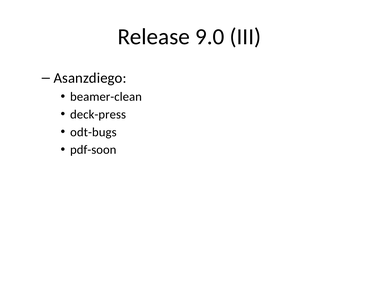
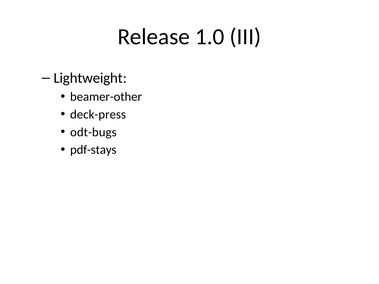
9.0: 9.0 -> 1.0 (210, 37)
Asanzdiego: Asanzdiego -> Lightweight (90, 78)
beamer-clean: beamer-clean -> beamer-other (106, 97)
pdf-soon: pdf-soon -> pdf-stays (93, 150)
